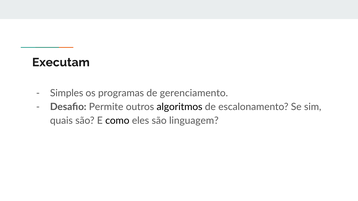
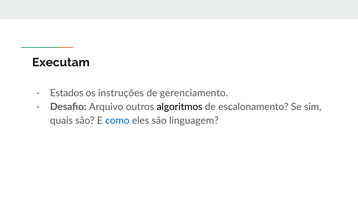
Simples: Simples -> Estados (67, 93)
programas: programas -> instruções (121, 93)
Permite: Permite -> Arquivo (106, 107)
como colour: black -> blue (117, 121)
